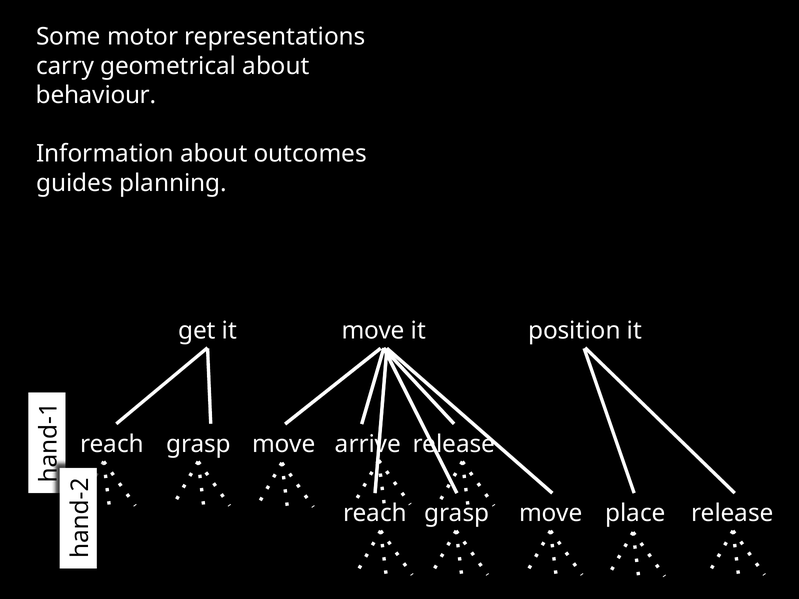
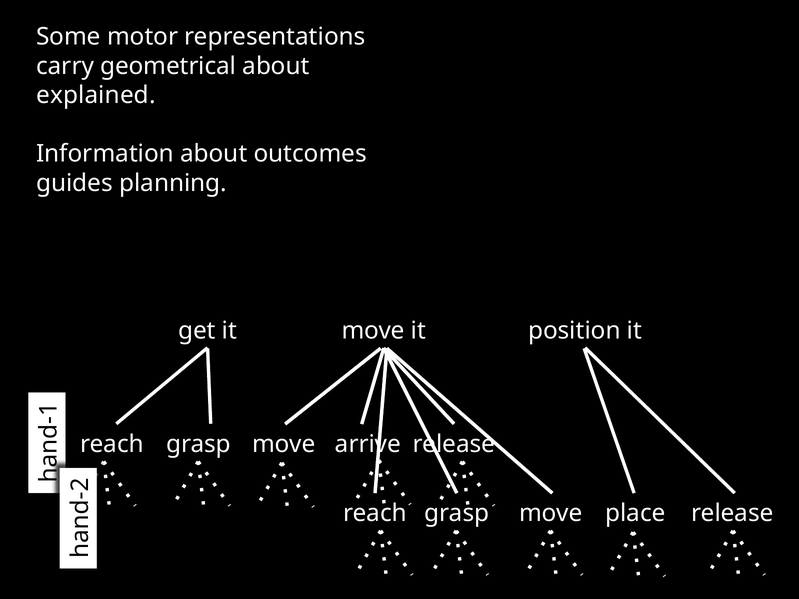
behaviour: behaviour -> explained (96, 95)
